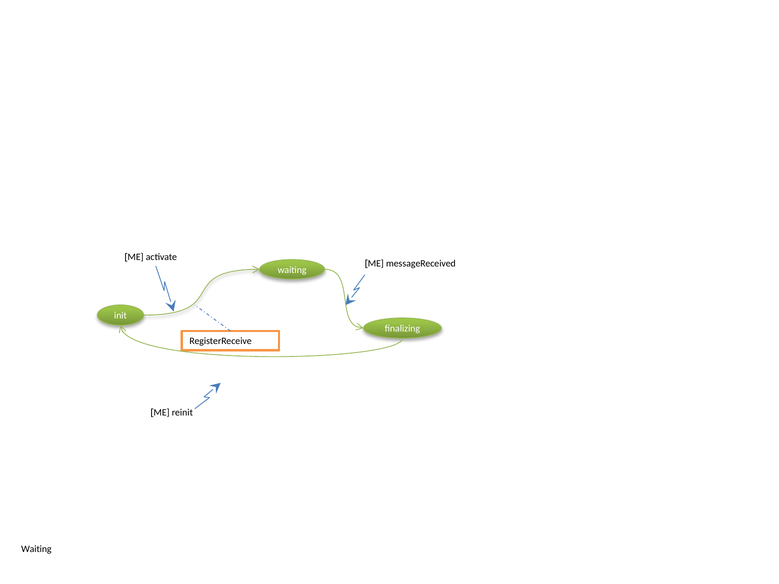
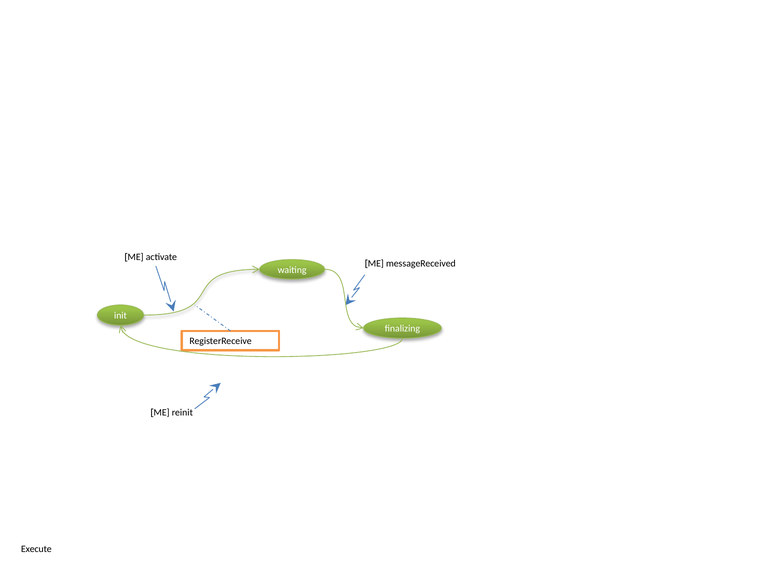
Waiting: Waiting -> Execute (36, 549)
